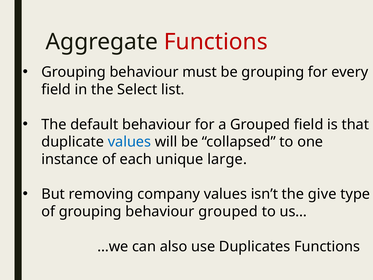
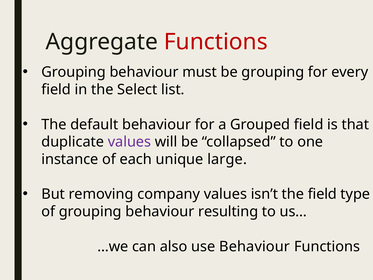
values colour: blue -> purple (129, 142)
the give: give -> field (322, 194)
behaviour grouped: grouped -> resulting (228, 211)
use Duplicates: Duplicates -> Behaviour (255, 246)
